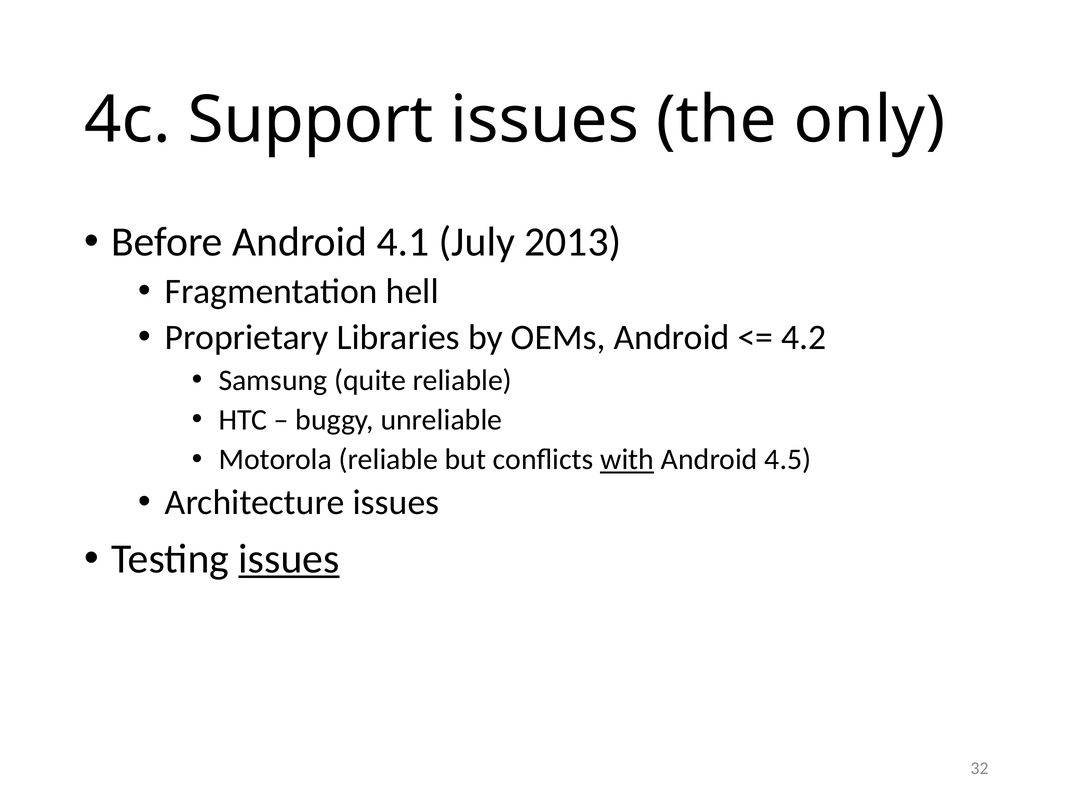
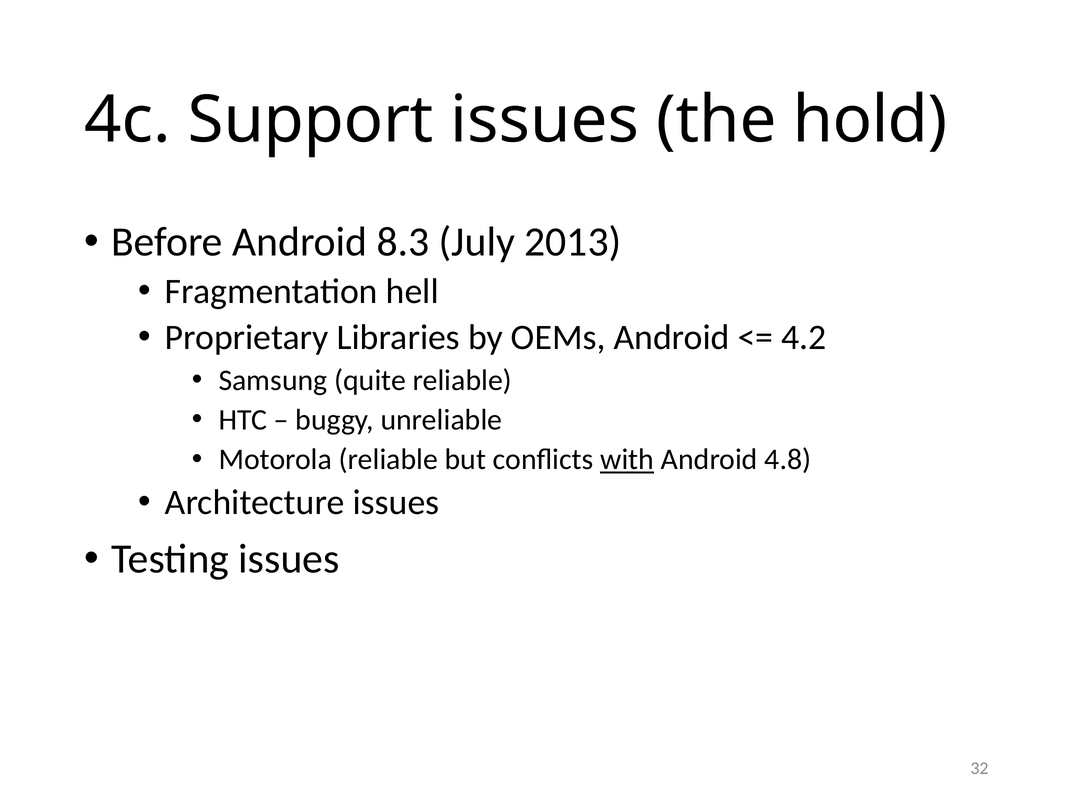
only: only -> hold (870, 120)
4.1: 4.1 -> 8.3 (403, 242)
4.5: 4.5 -> 4.8 (788, 459)
issues underline: present -> none (289, 559)
